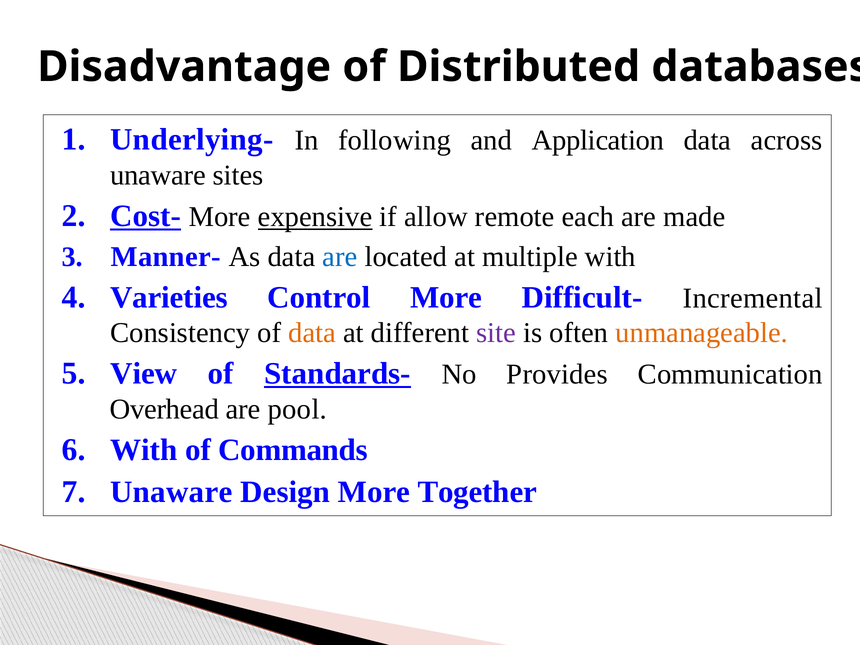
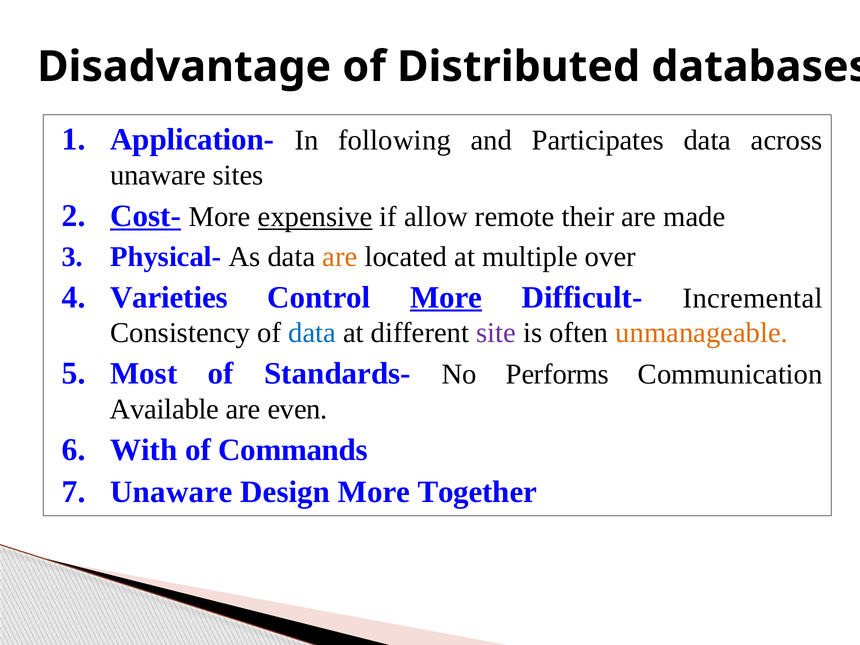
Underlying-: Underlying- -> Application- (192, 140)
Application: Application -> Participates (598, 140)
each: each -> their (588, 217)
Manner-: Manner- -> Physical- (166, 257)
are colour: blue -> orange (340, 257)
multiple with: with -> over (610, 257)
More underline: none -> present (446, 297)
data colour: orange -> blue (312, 333)
View: View -> Most (144, 374)
Standards- underline: present -> none (337, 374)
Provides: Provides -> Performs (557, 375)
Overhead: Overhead -> Available (164, 409)
pool: pool -> even (298, 409)
